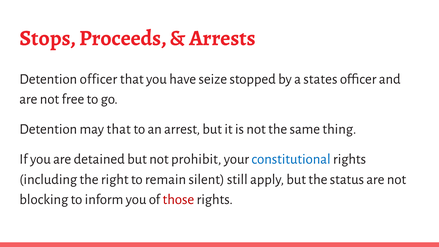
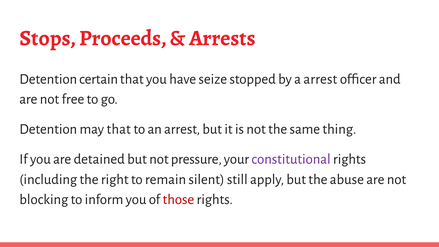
Detention officer: officer -> certain (99, 79)
a states: states -> arrest (320, 79)
prohibit: prohibit -> pressure (196, 159)
constitutional colour: blue -> purple (291, 159)
status: status -> abuse (347, 179)
